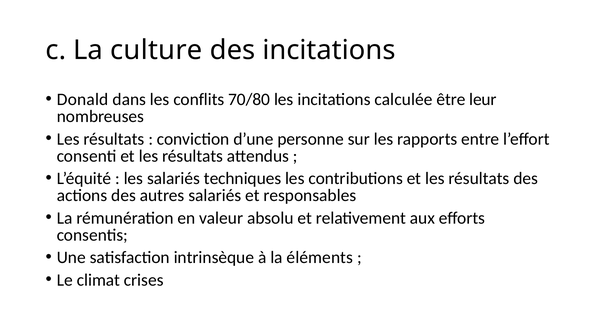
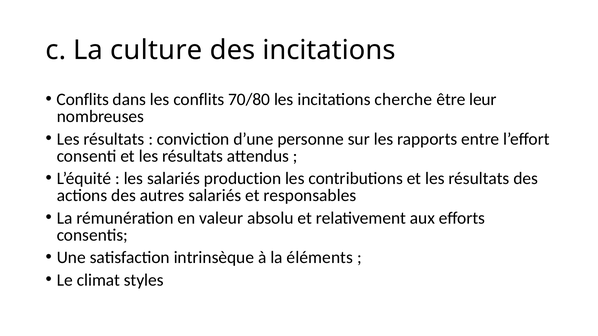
Donald: Donald -> Conflits (83, 100)
calculée: calculée -> cherche (403, 100)
techniques: techniques -> production (243, 179)
crises: crises -> styles (144, 280)
